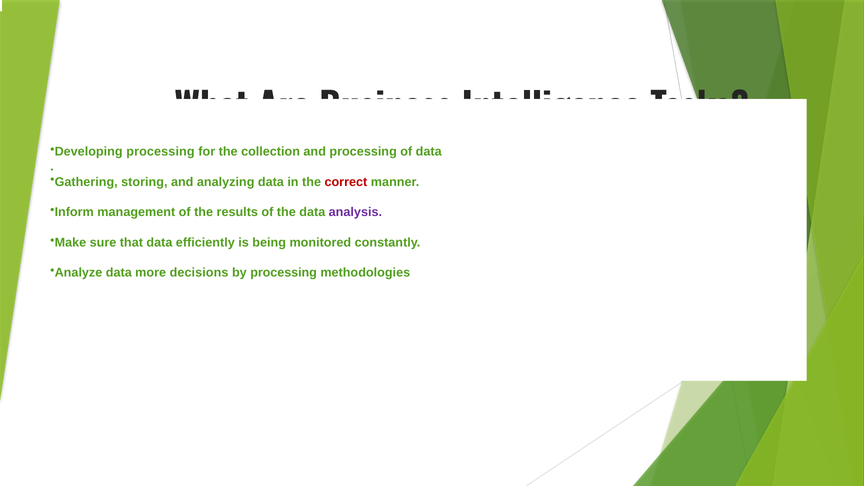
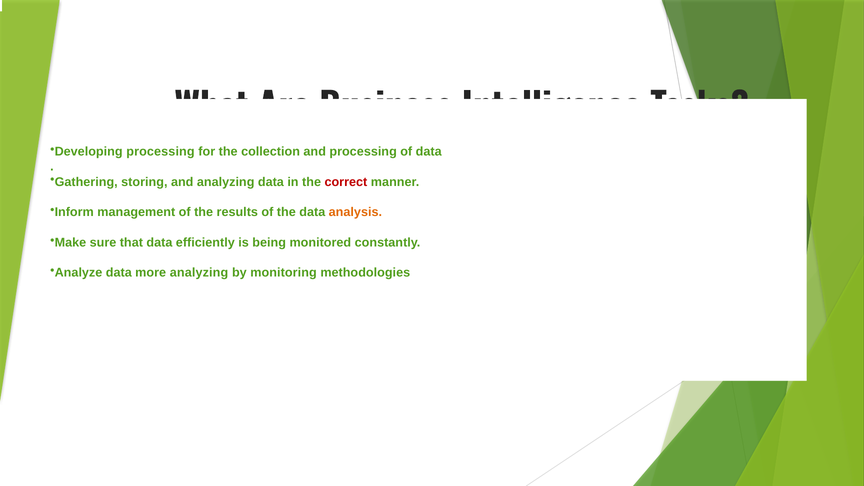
analysis colour: purple -> orange (355, 212)
more decisions: decisions -> analyzing (199, 273)
by processing: processing -> monitoring (284, 273)
